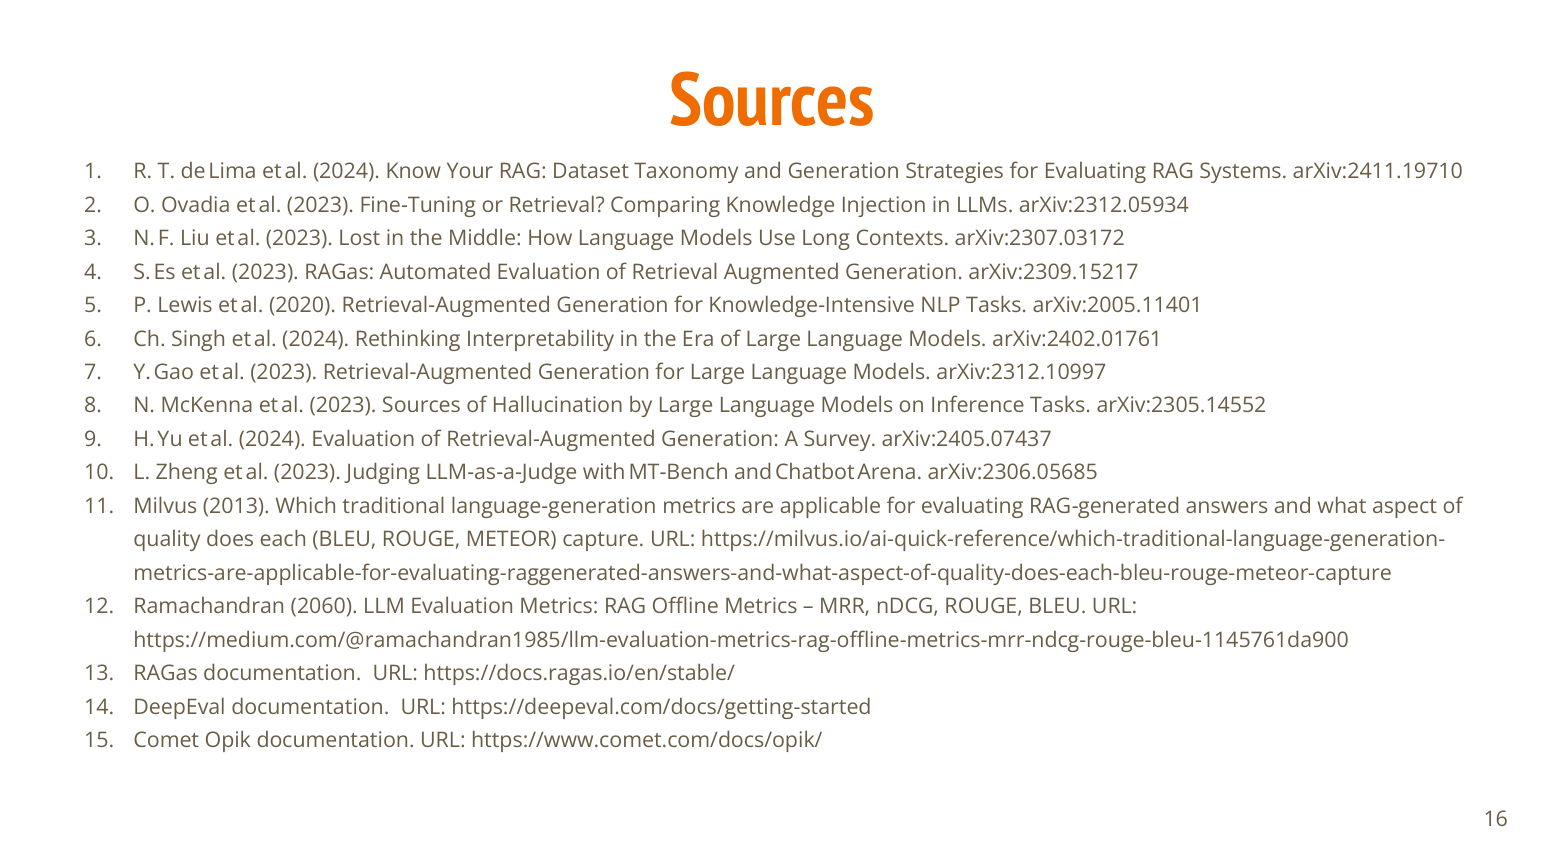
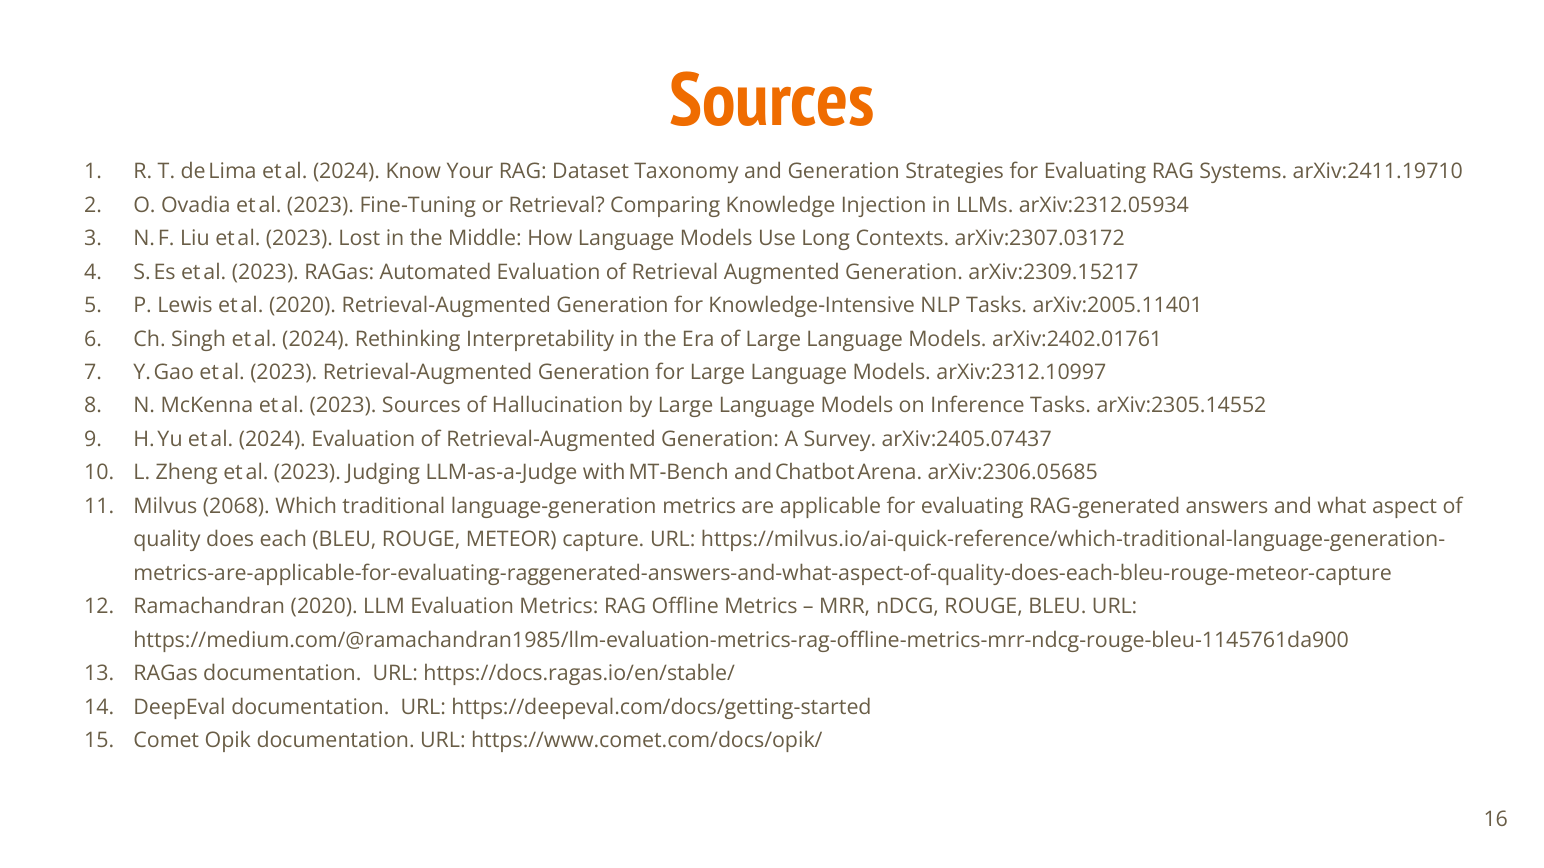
2013: 2013 -> 2068 (236, 507)
Ramachandran 2060: 2060 -> 2020 (324, 607)
